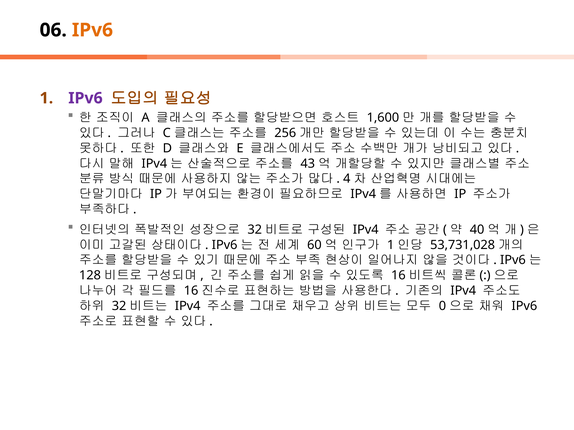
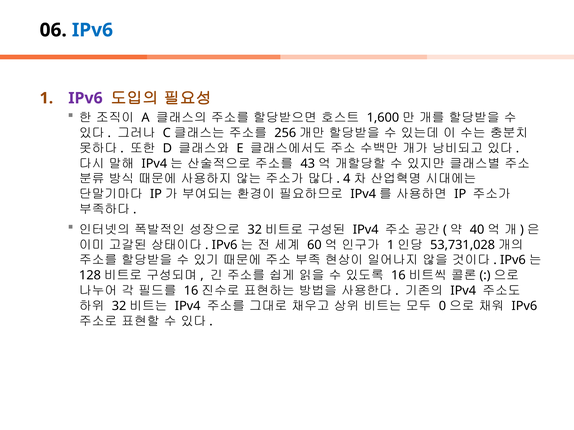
IPv6 colour: orange -> blue (92, 30)
